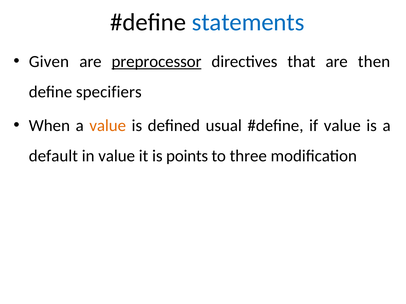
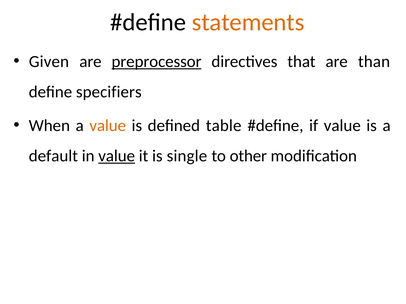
statements colour: blue -> orange (248, 22)
then: then -> than (374, 62)
usual: usual -> table (224, 126)
value underline: none -> present (117, 156)
points: points -> single (187, 156)
three: three -> other (248, 156)
